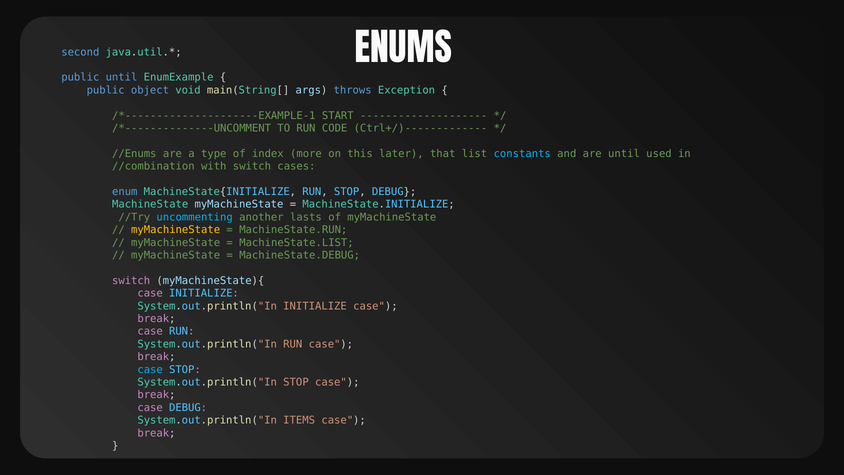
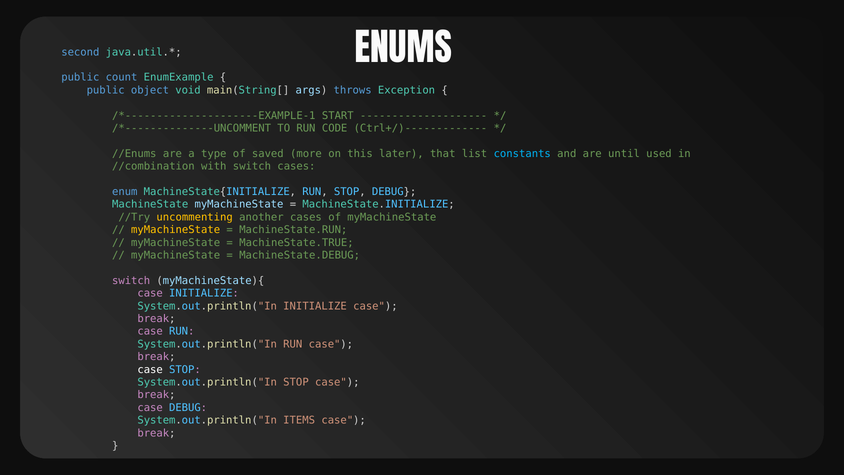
public until: until -> count (122, 77)
index: index -> saved (268, 154)
uncommenting colour: light blue -> yellow (195, 217)
another lasts: lasts -> cases (306, 217)
MachineState.LIST: MachineState.LIST -> MachineState.TRUE (296, 242)
case colour: light blue -> white (150, 369)
